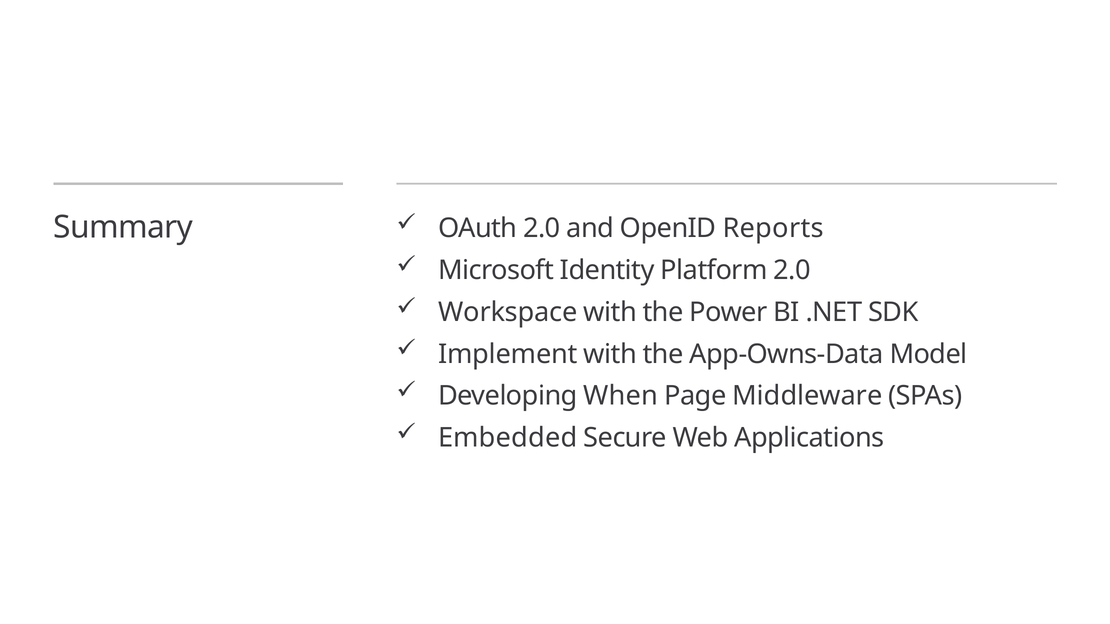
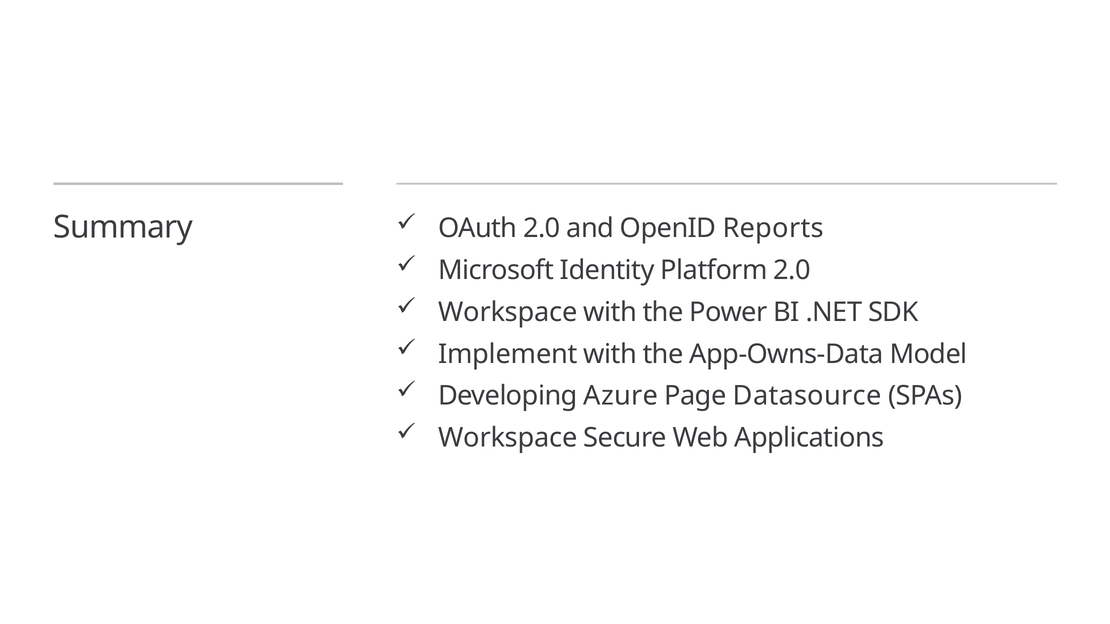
When: When -> Azure (621, 396)
Middleware: Middleware -> Datasource (807, 396)
Embedded: Embedded -> Workspace (508, 438)
